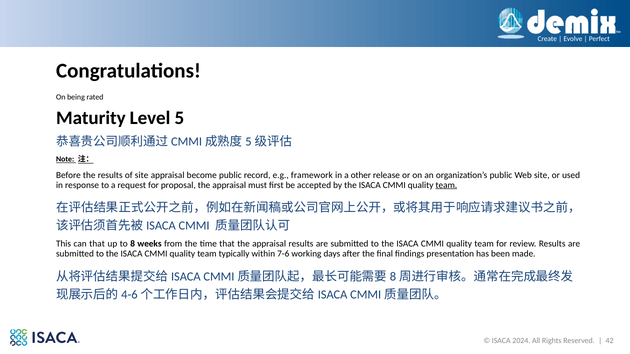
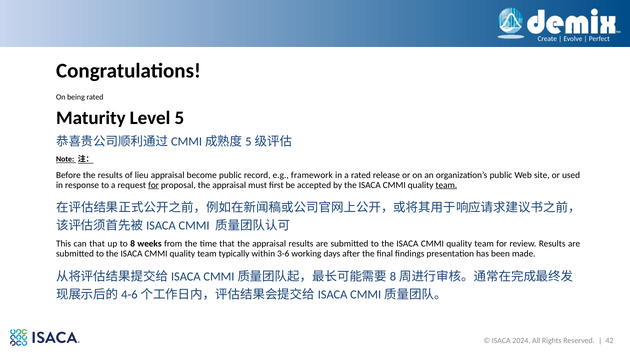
of site: site -> lieu (142, 175)
a other: other -> rated (361, 175)
for underline: none -> present (154, 185)
7-6: 7-6 -> 3-6 (283, 254)
